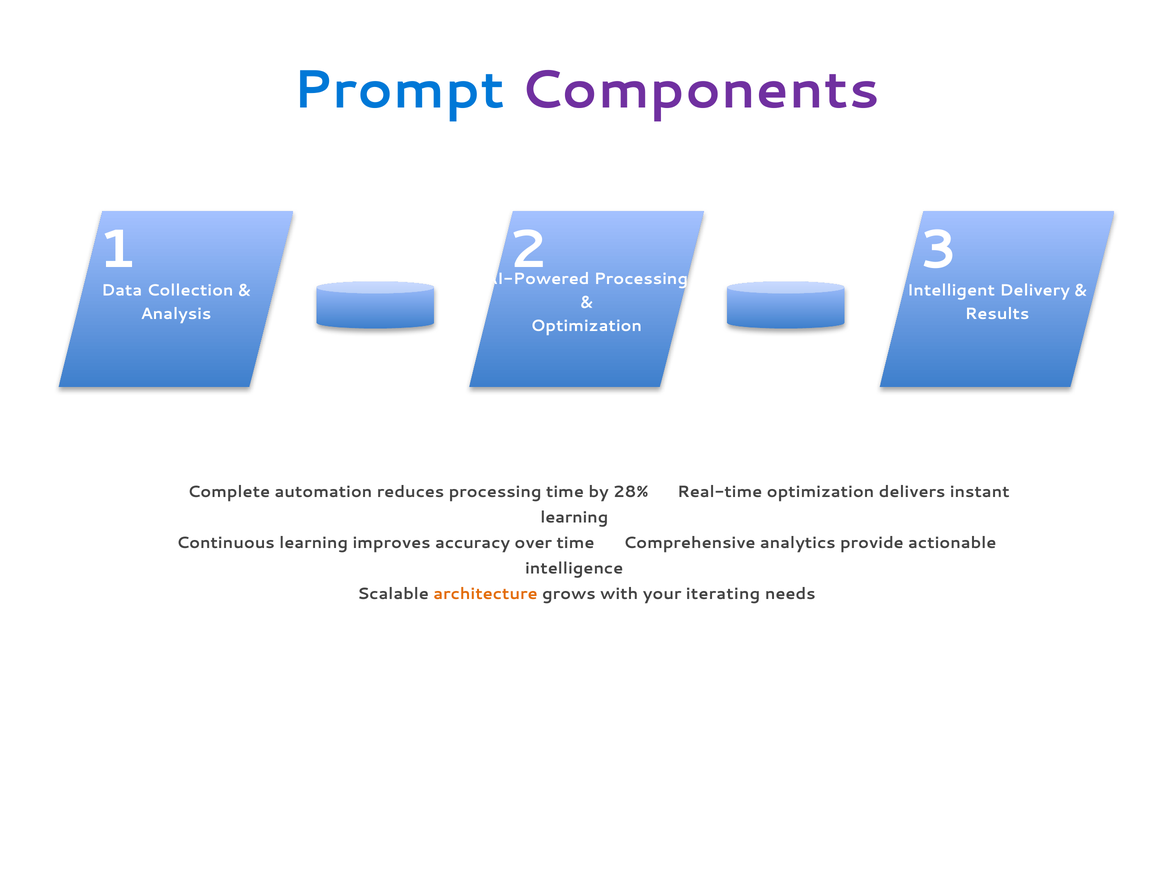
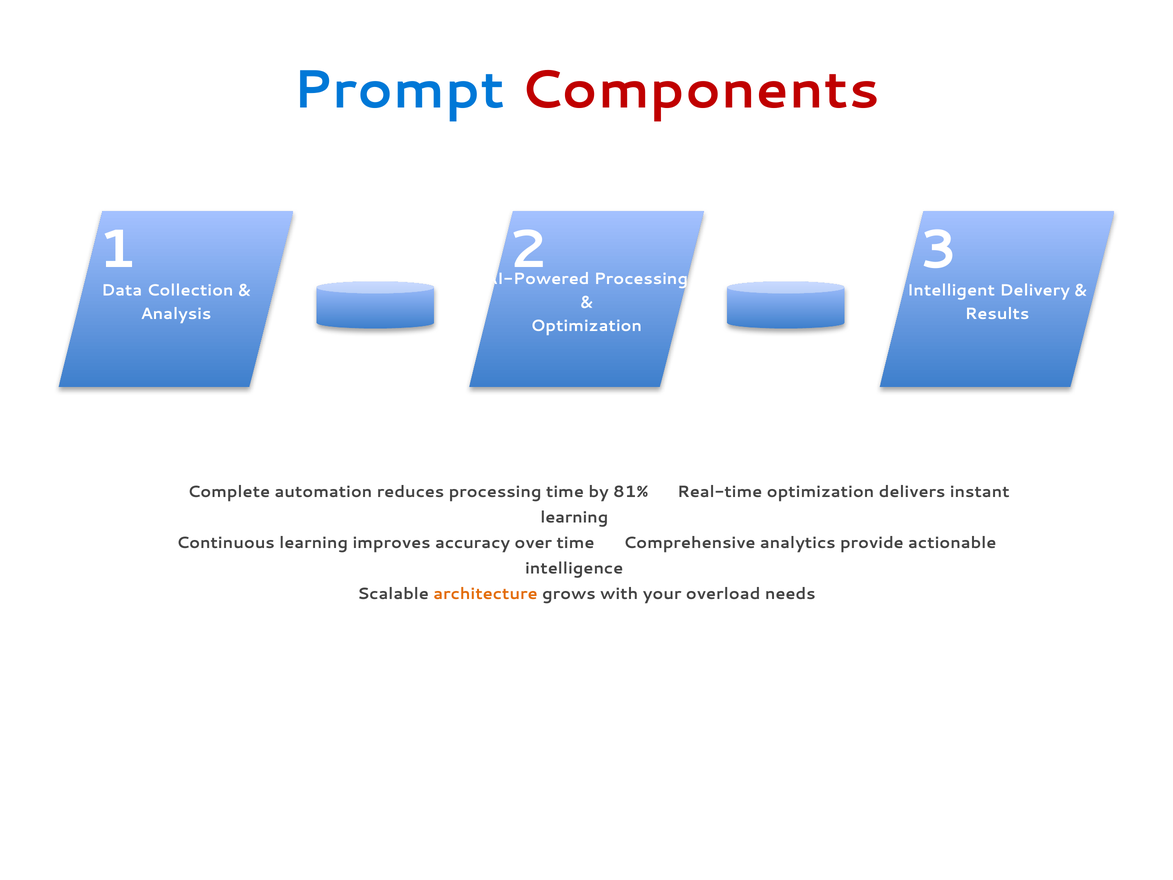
Components colour: purple -> red (700, 90)
28%: 28% -> 81% (631, 492)
iterating: iterating -> overload (723, 594)
